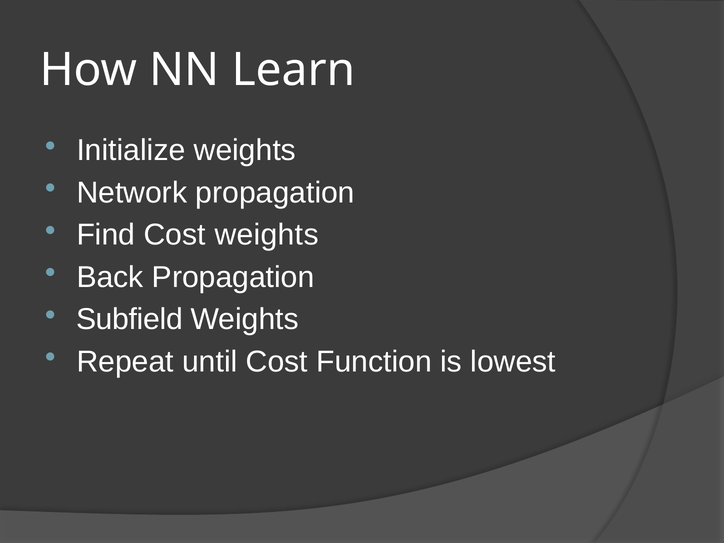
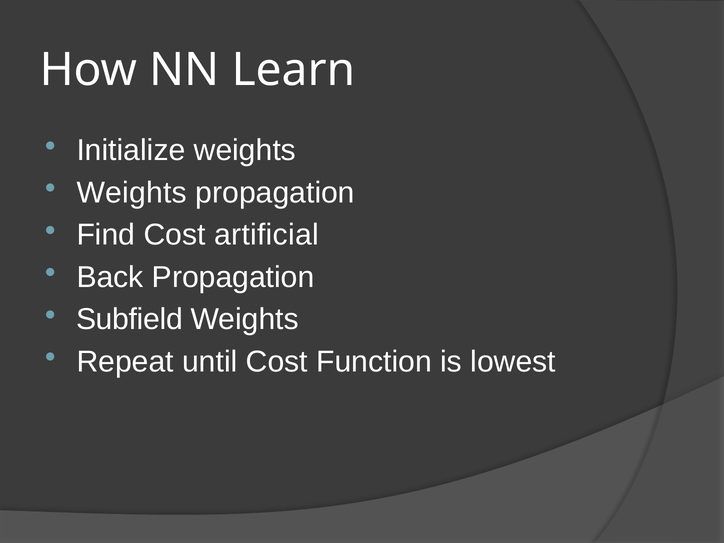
Network: Network -> Weights (132, 193)
Cost weights: weights -> artificial (267, 235)
